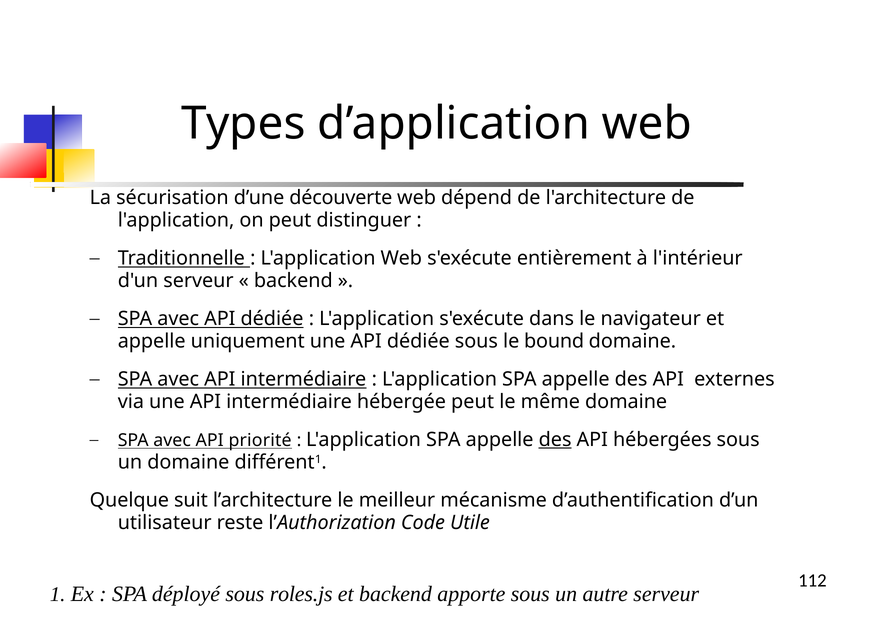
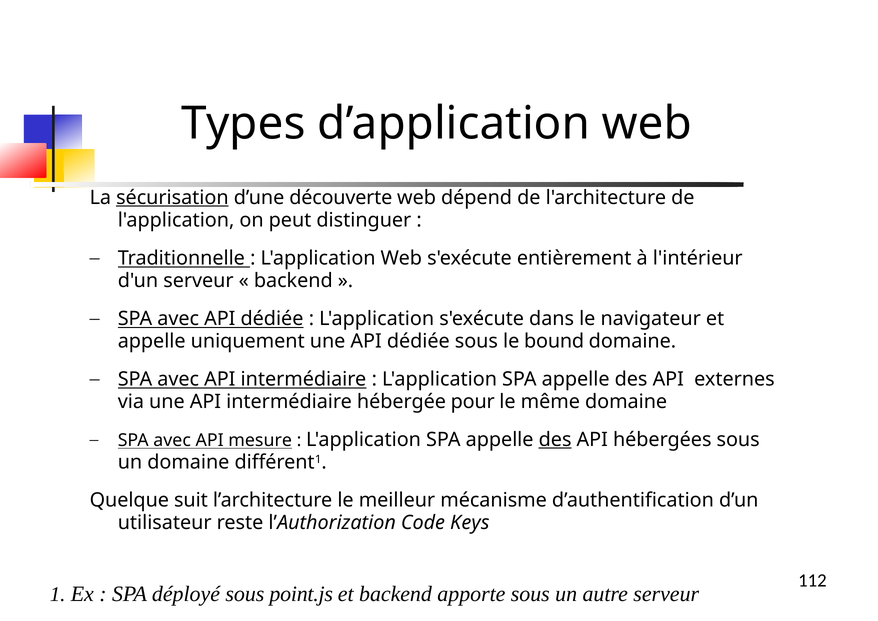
sécurisation underline: none -> present (172, 197)
hébergée peut: peut -> pour (473, 402)
priorité: priorité -> mesure (260, 440)
Utile: Utile -> Keys (470, 523)
roles.js: roles.js -> point.js (301, 594)
